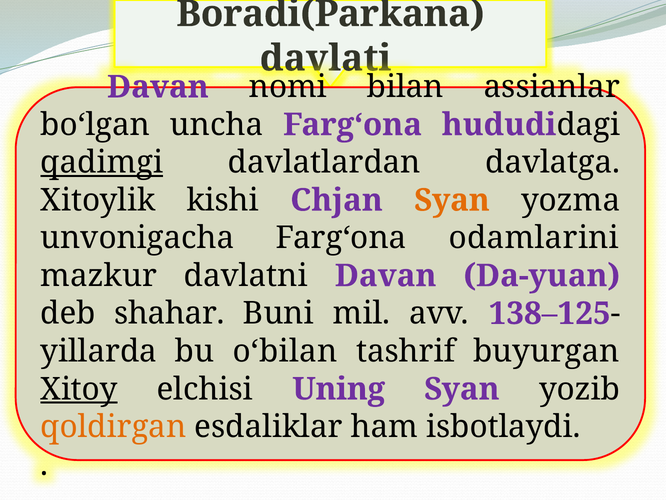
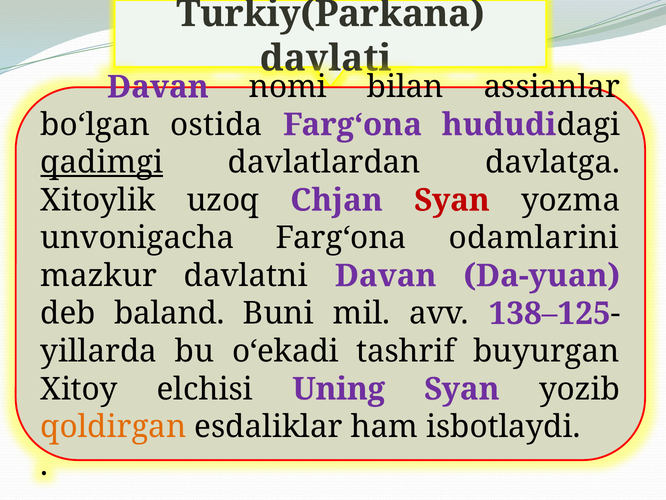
Boradi(Parkana: Boradi(Parkana -> Turkiy(Parkana (330, 14)
uncha: uncha -> ostida (216, 125)
kishi: kishi -> uzoq (223, 200)
Syan colour: orange -> red (452, 200)
shahar: shahar -> baland (169, 313)
o‘bilan: o‘bilan -> o‘ekadi (285, 351)
Xitoy underline: present -> none (79, 389)
